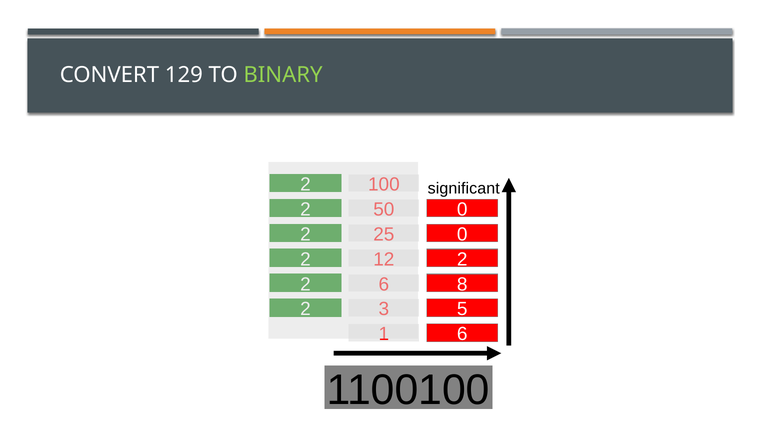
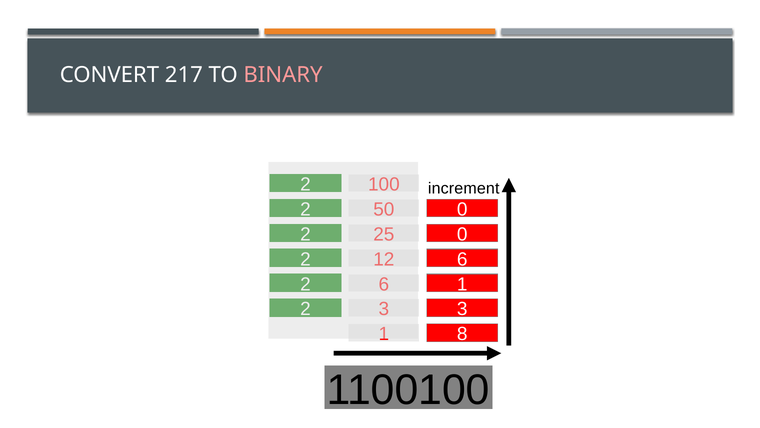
129: 129 -> 217 (184, 75)
BINARY colour: light green -> pink (283, 75)
significant: significant -> increment (464, 188)
2: 2 -> 6 (462, 259)
8: 8 -> 1 (462, 284)
5: 5 -> 3 (462, 309)
6: 6 -> 8 (462, 334)
